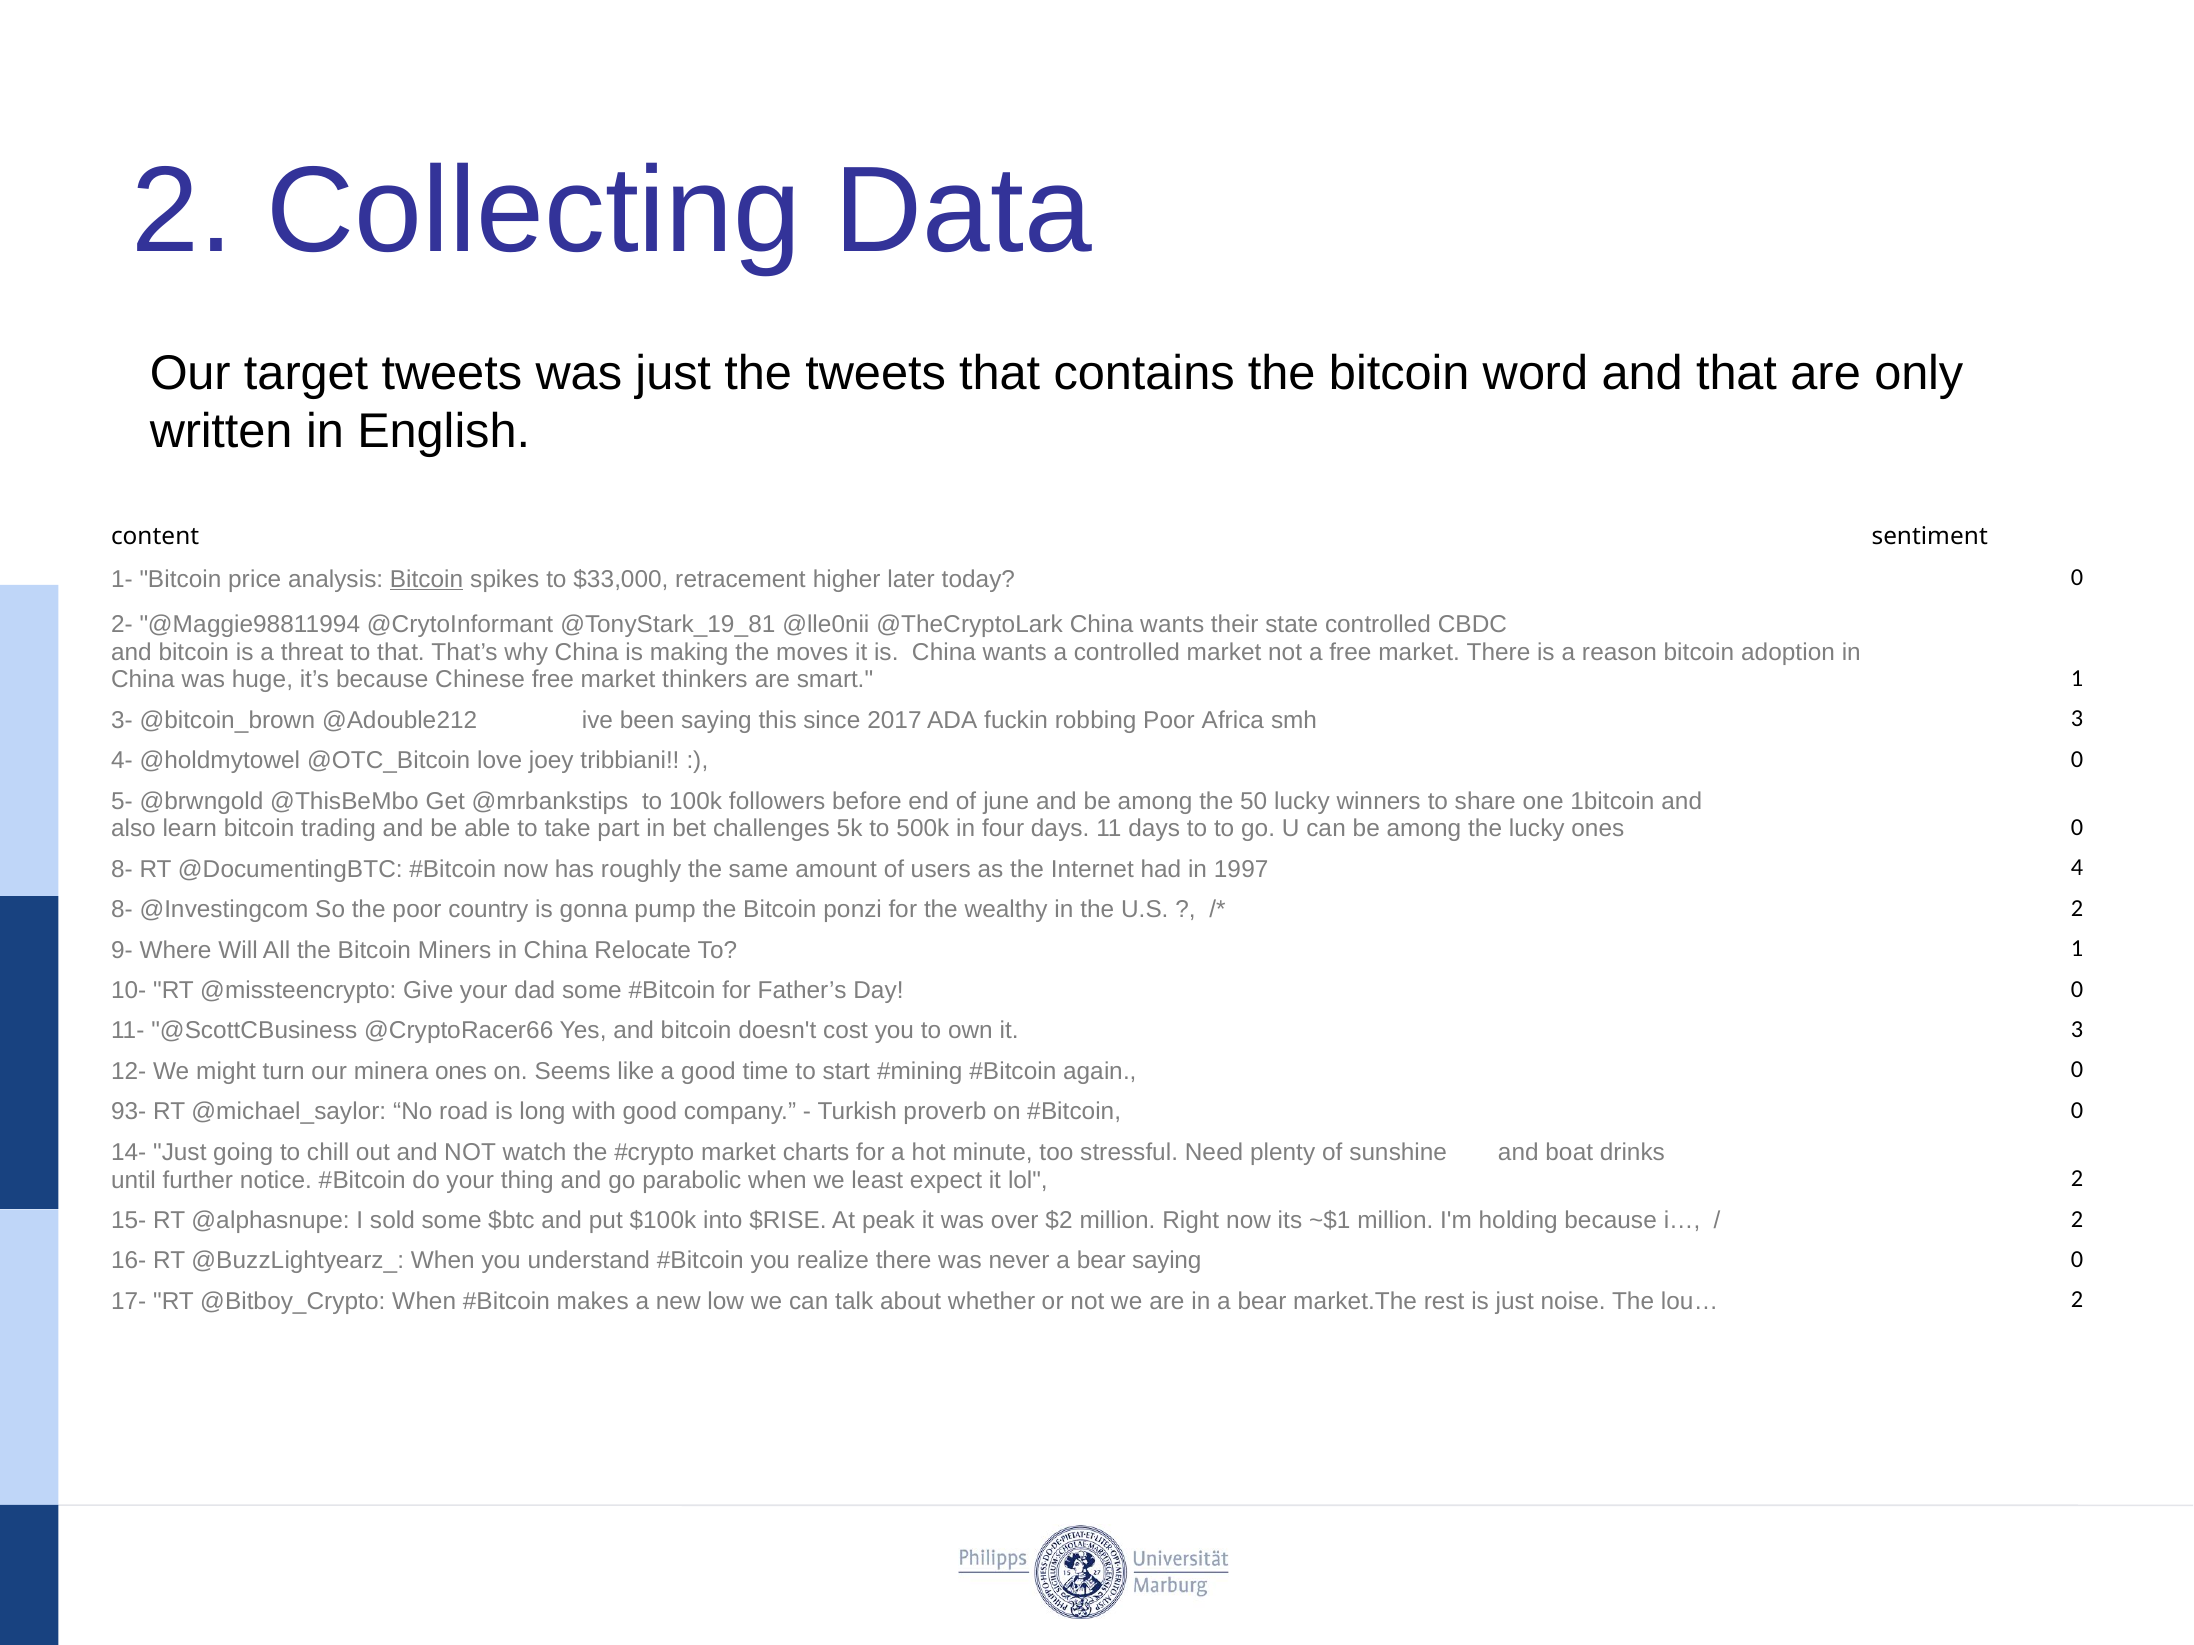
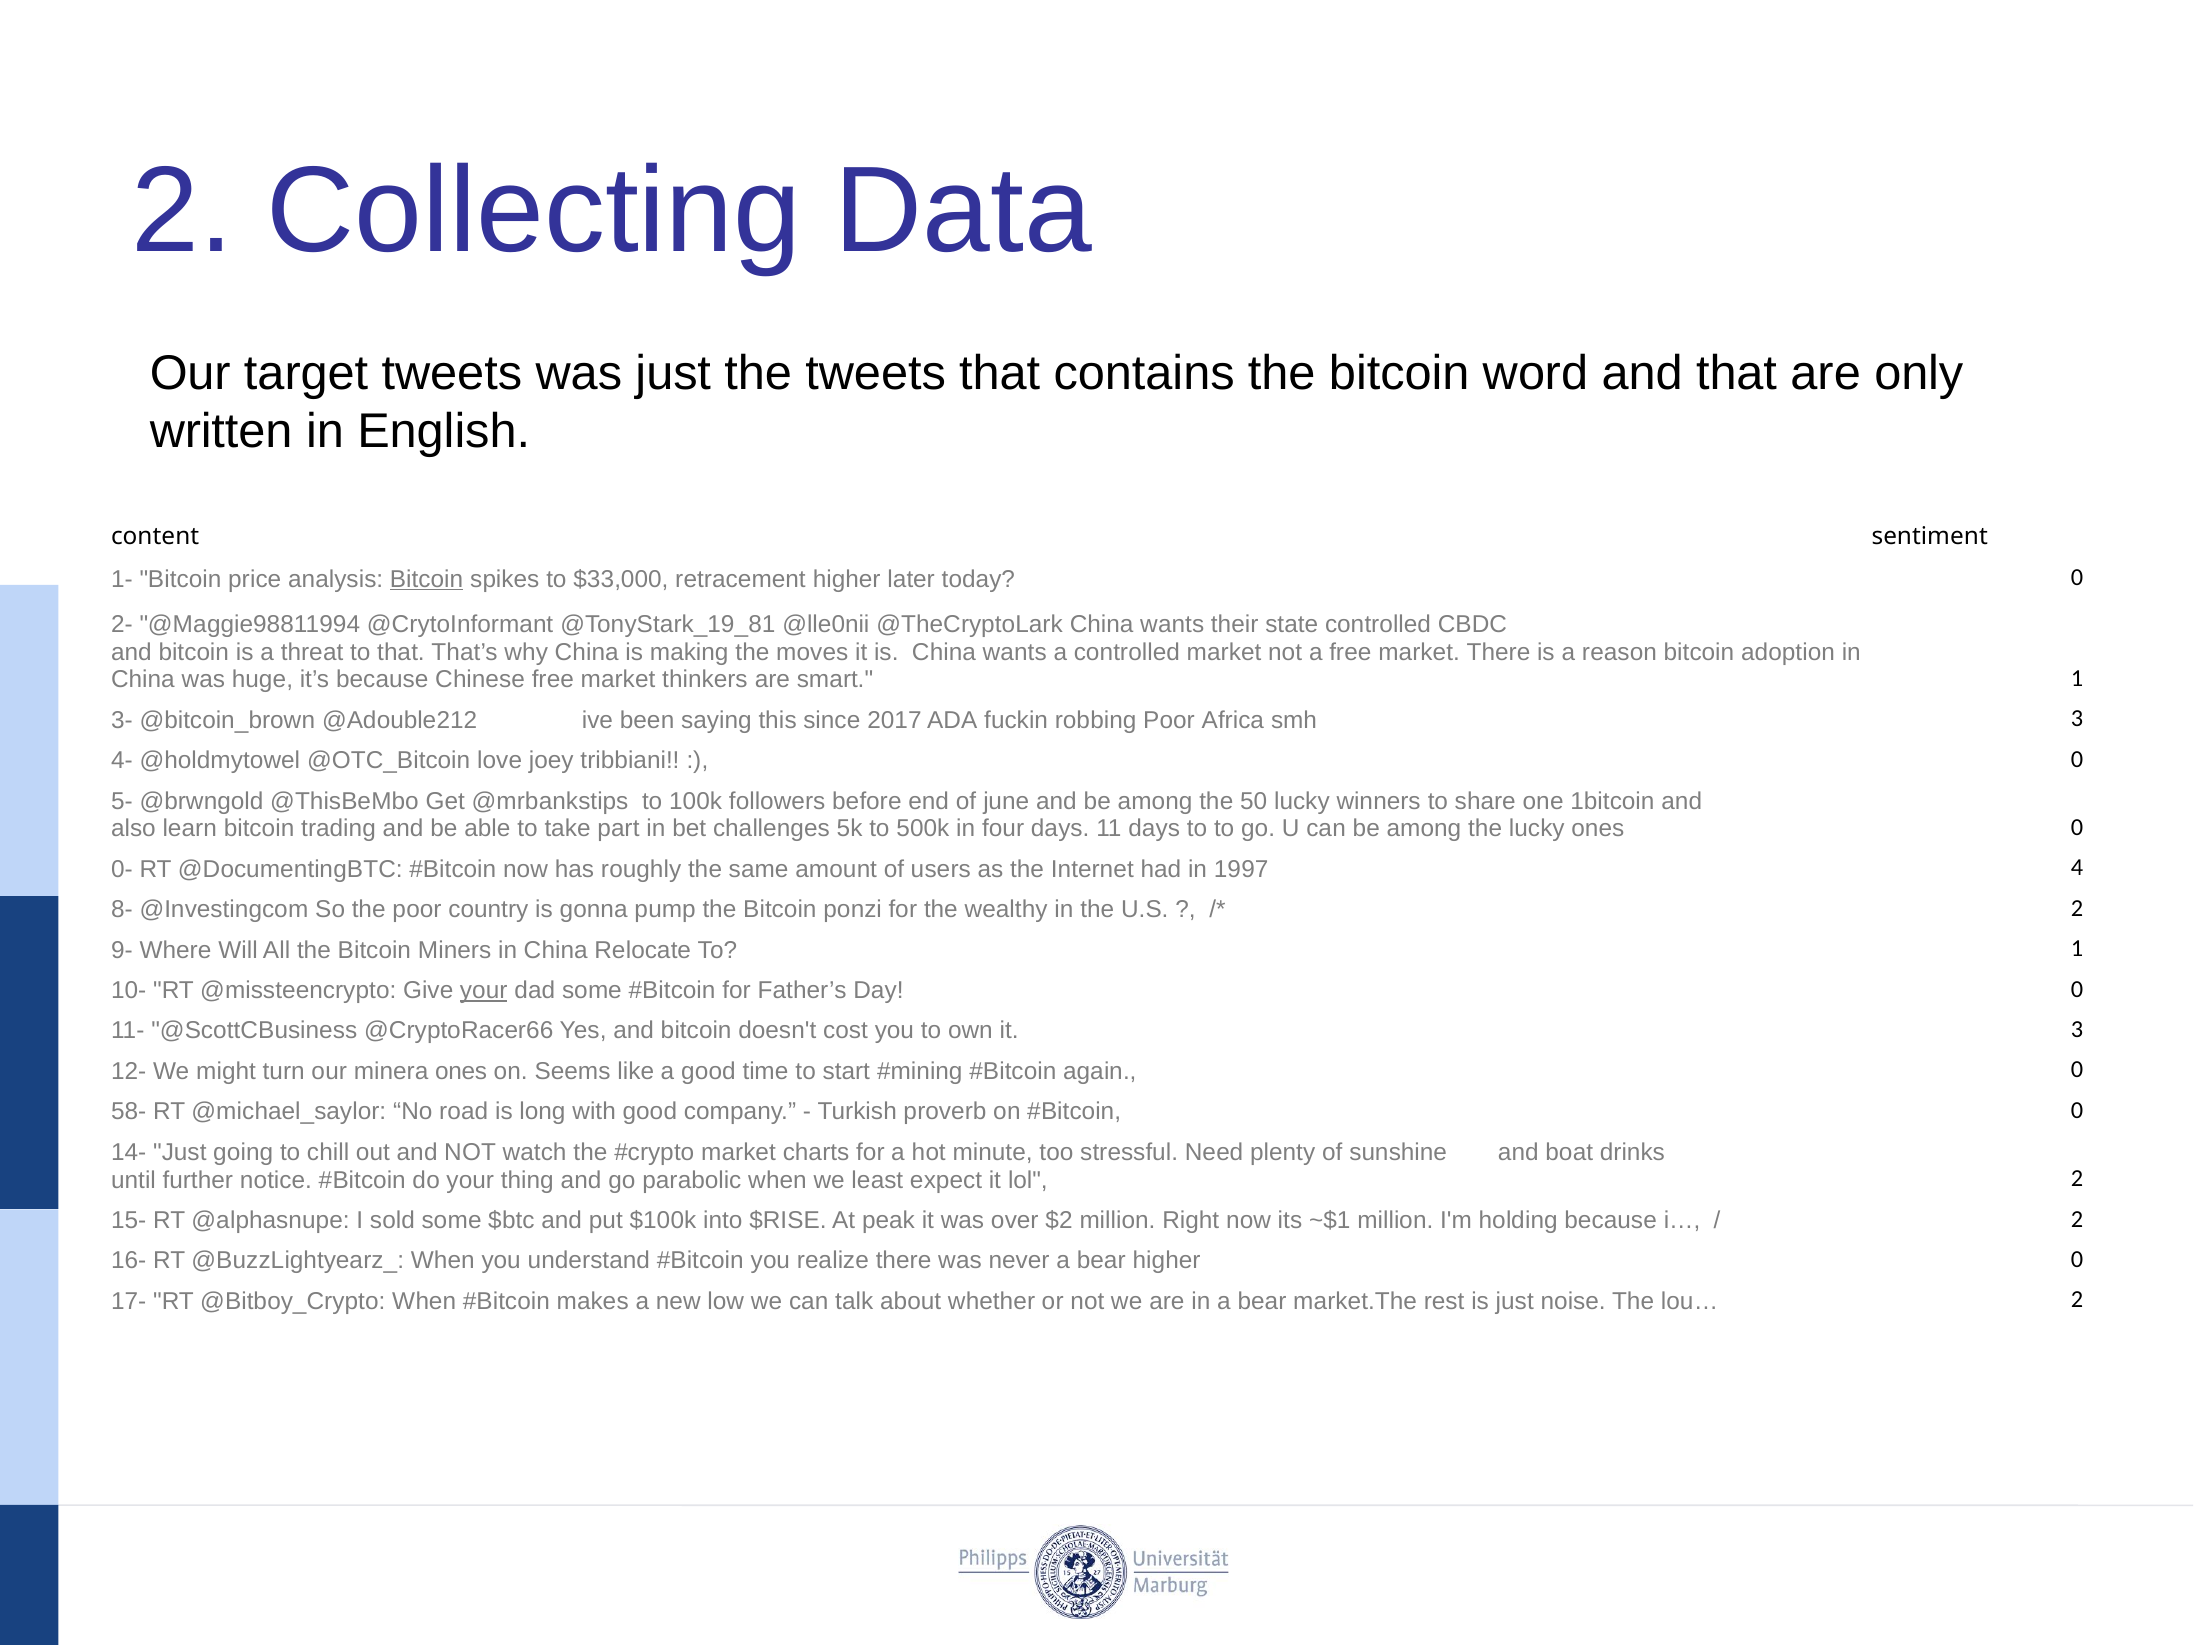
8-: 8- -> 0- (122, 869)
your underline: none -> present (484, 991)
93-: 93- -> 58- (129, 1112)
bear saying: saying -> higher (1167, 1261)
